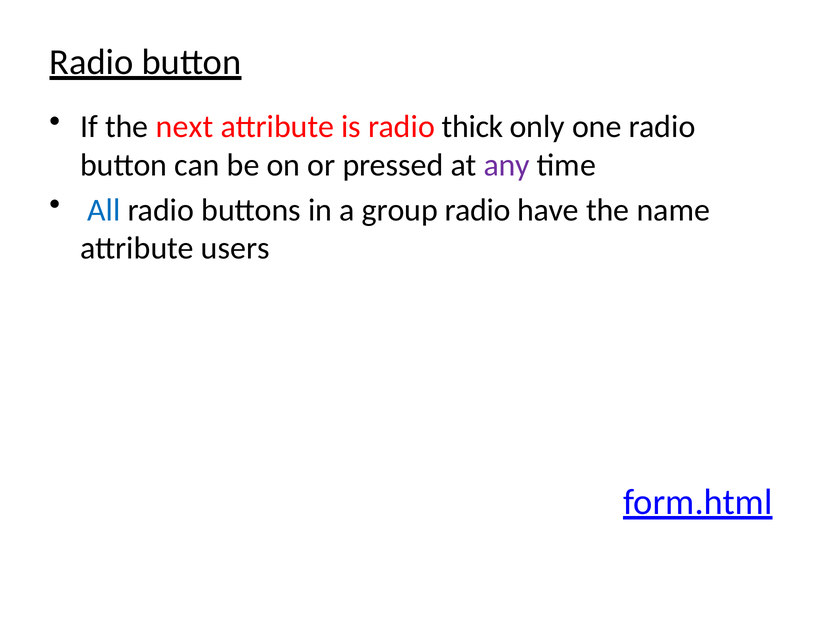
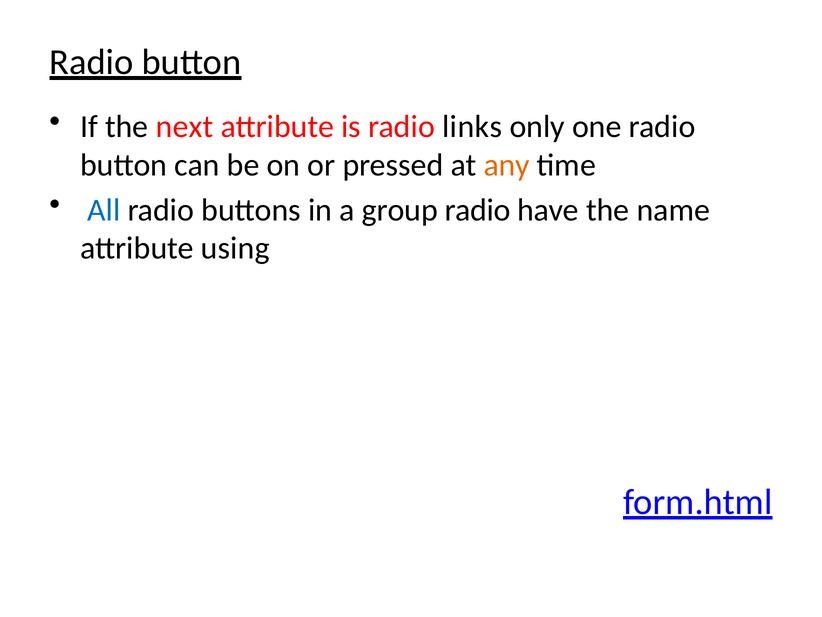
thick: thick -> links (472, 127)
any colour: purple -> orange (507, 165)
users: users -> using (235, 248)
